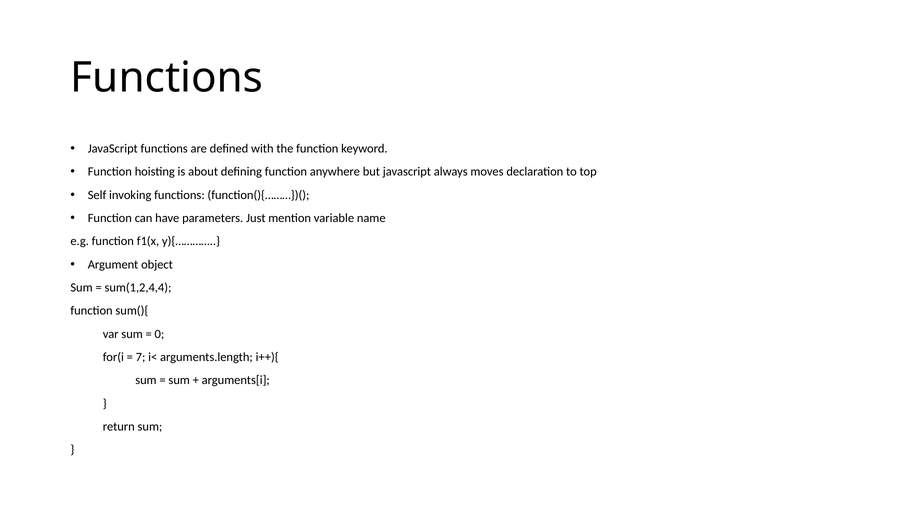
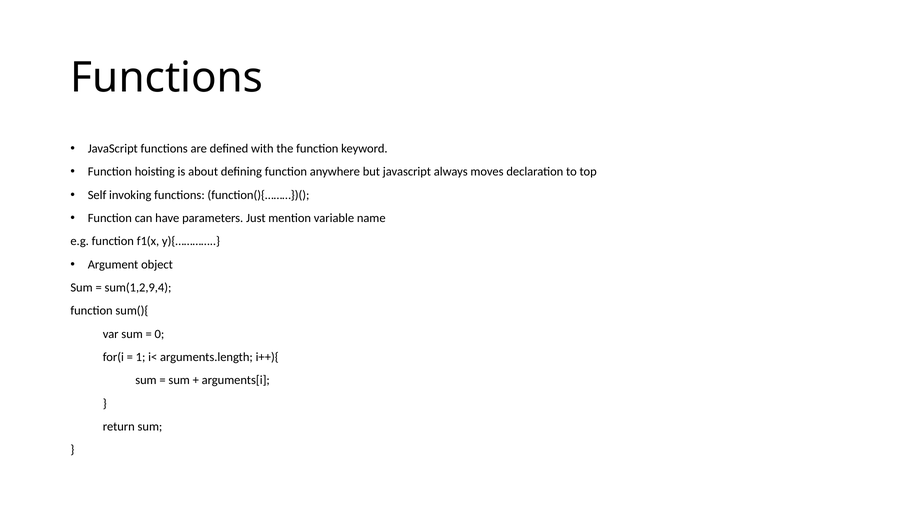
sum(1,2,4,4: sum(1,2,4,4 -> sum(1,2,9,4 (138, 287)
7: 7 -> 1 (141, 357)
